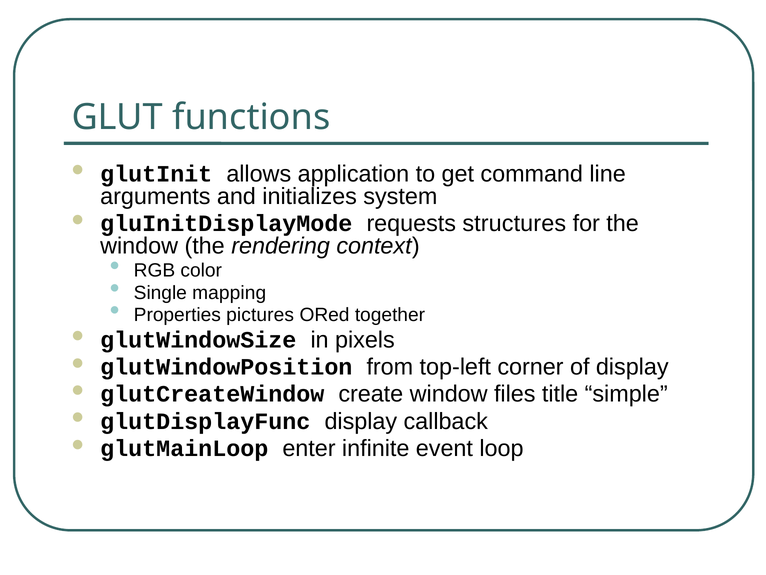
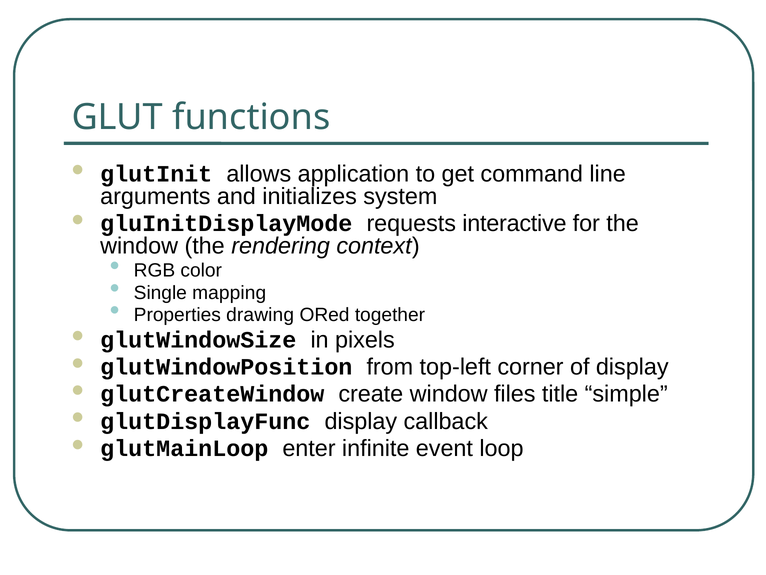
structures: structures -> interactive (514, 223)
pictures: pictures -> drawing (260, 315)
